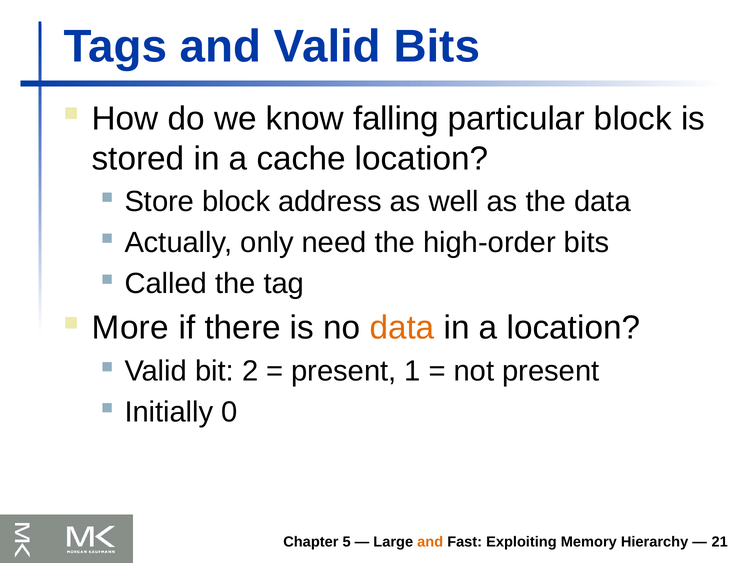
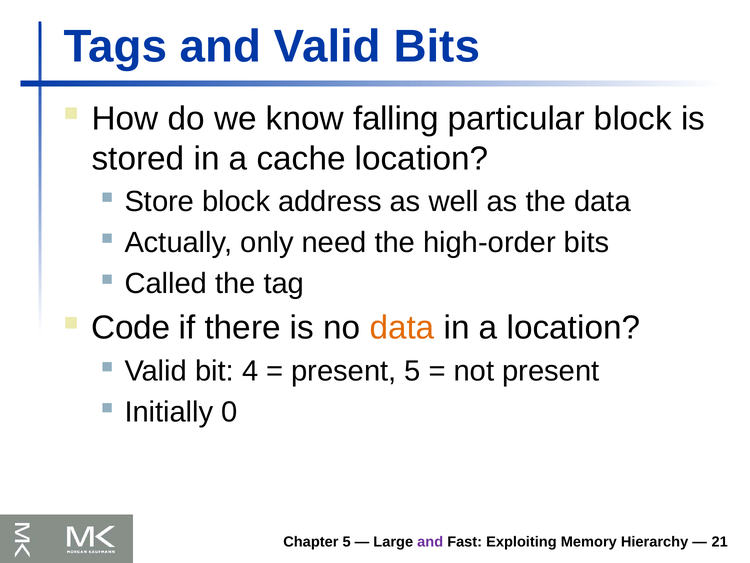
More: More -> Code (131, 328)
2: 2 -> 4 (250, 371)
present 1: 1 -> 5 (413, 371)
and colour: orange -> purple (430, 541)
